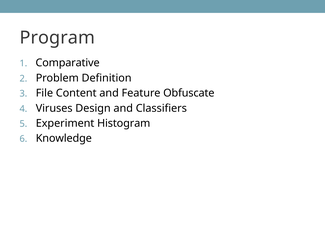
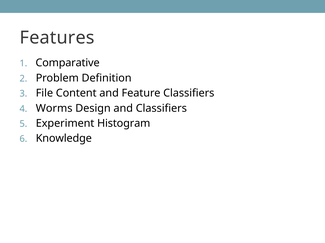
Program: Program -> Features (57, 38)
Feature Obfuscate: Obfuscate -> Classifiers (189, 93)
Viruses: Viruses -> Worms (54, 109)
